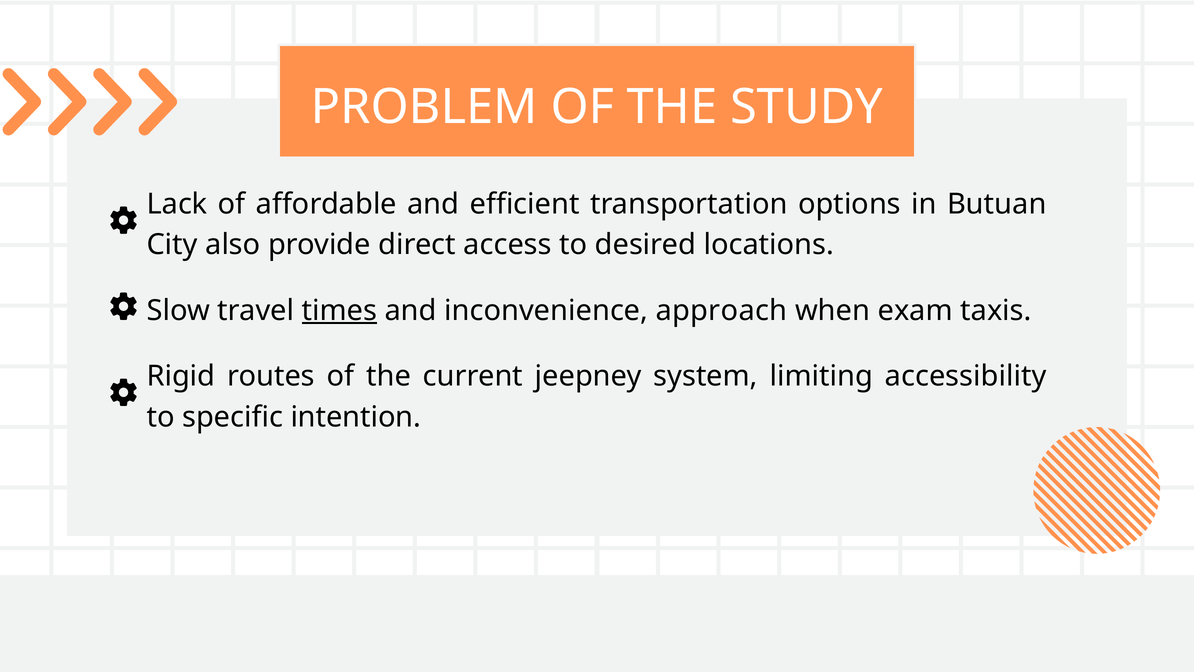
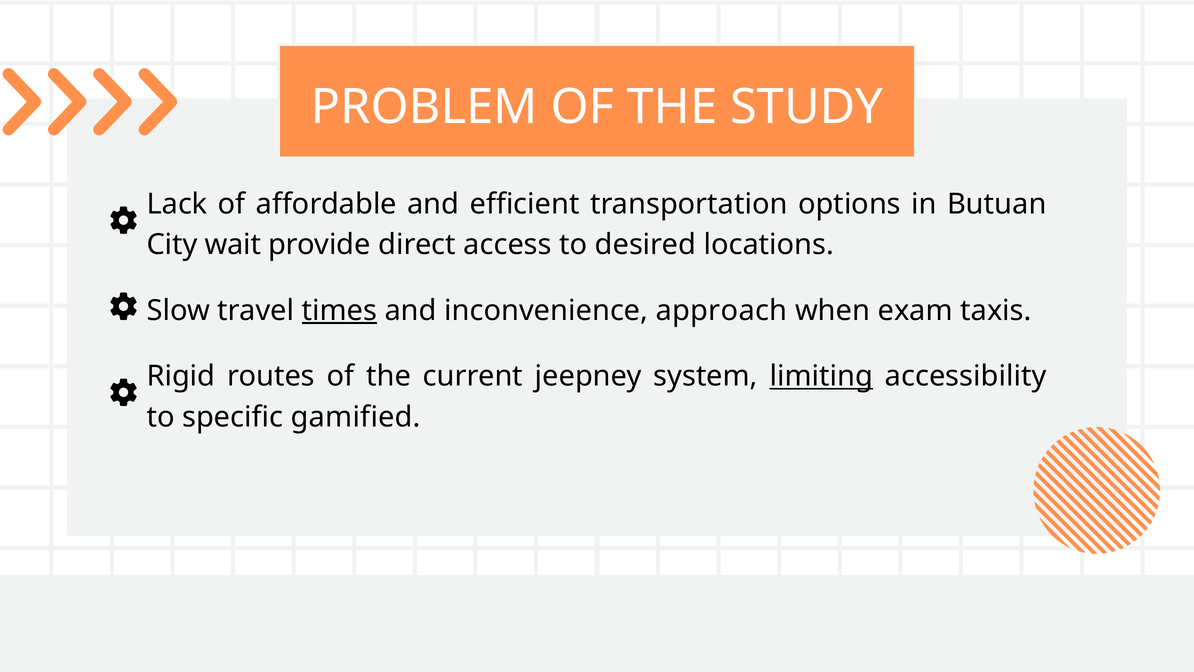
also: also -> wait (233, 245)
limiting underline: none -> present (821, 376)
intention: intention -> gamified (356, 417)
